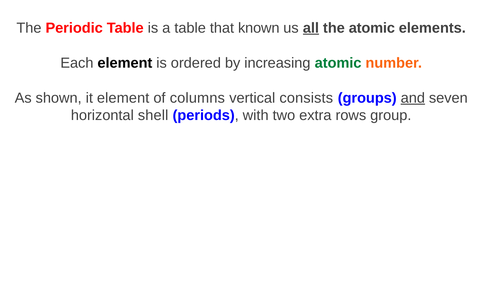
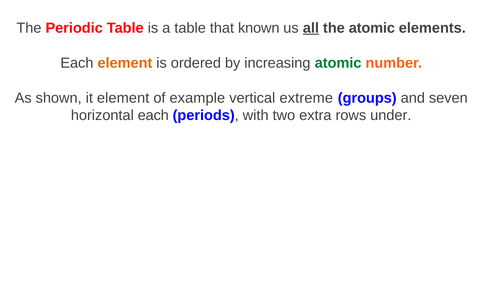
element colour: black -> orange (125, 63)
columns: columns -> example (197, 98)
consists: consists -> extreme (306, 98)
and underline: present -> none (413, 98)
horizontal shell: shell -> each (153, 115)
group: group -> under (391, 115)
